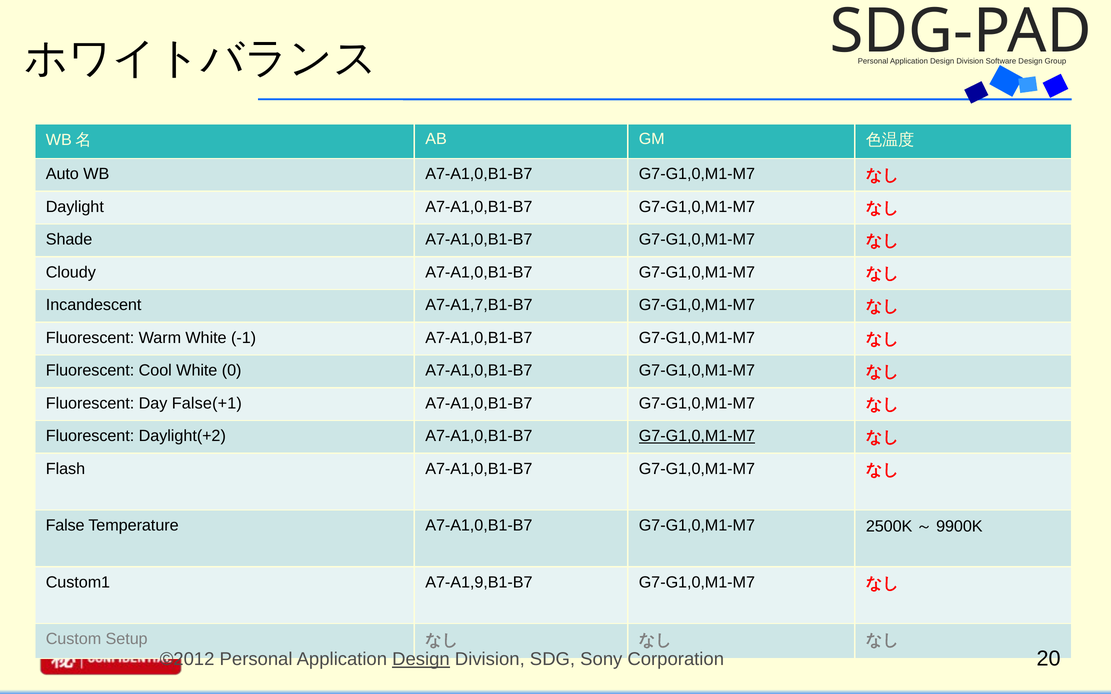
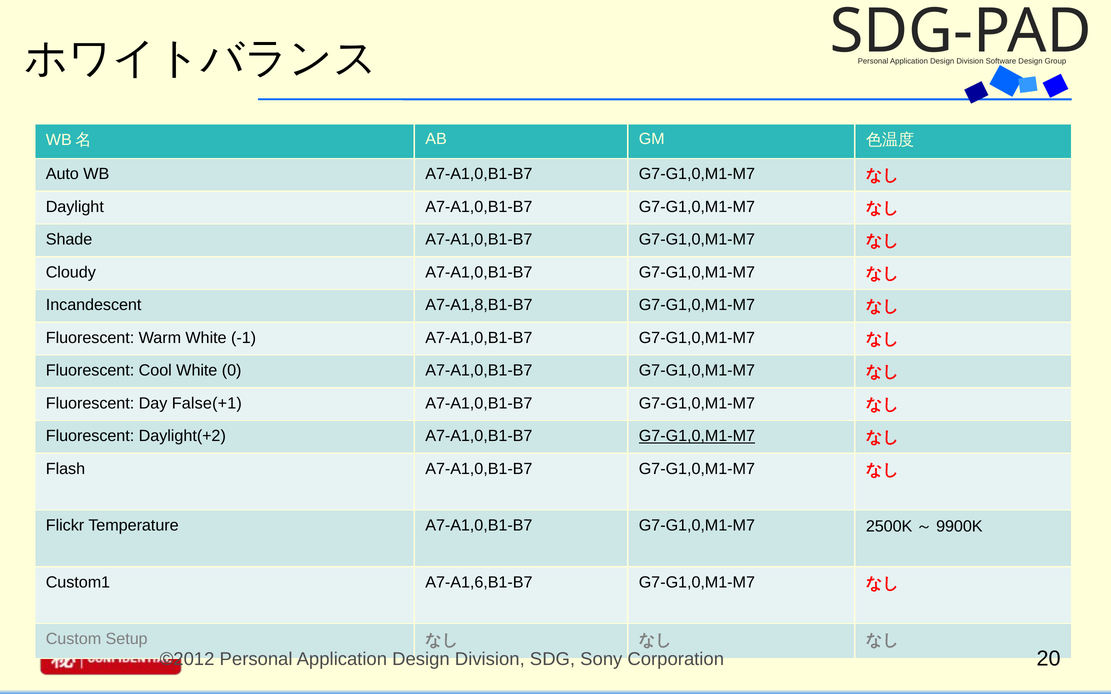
A7-A1,7,B1-B7: A7-A1,7,B1-B7 -> A7-A1,8,B1-B7 (479, 305)
False: False -> Flickr (65, 526)
A7-A1,9,B1-B7: A7-A1,9,B1-B7 -> A7-A1,6,B1-B7 (479, 582)
Design underline: present -> none (421, 660)
